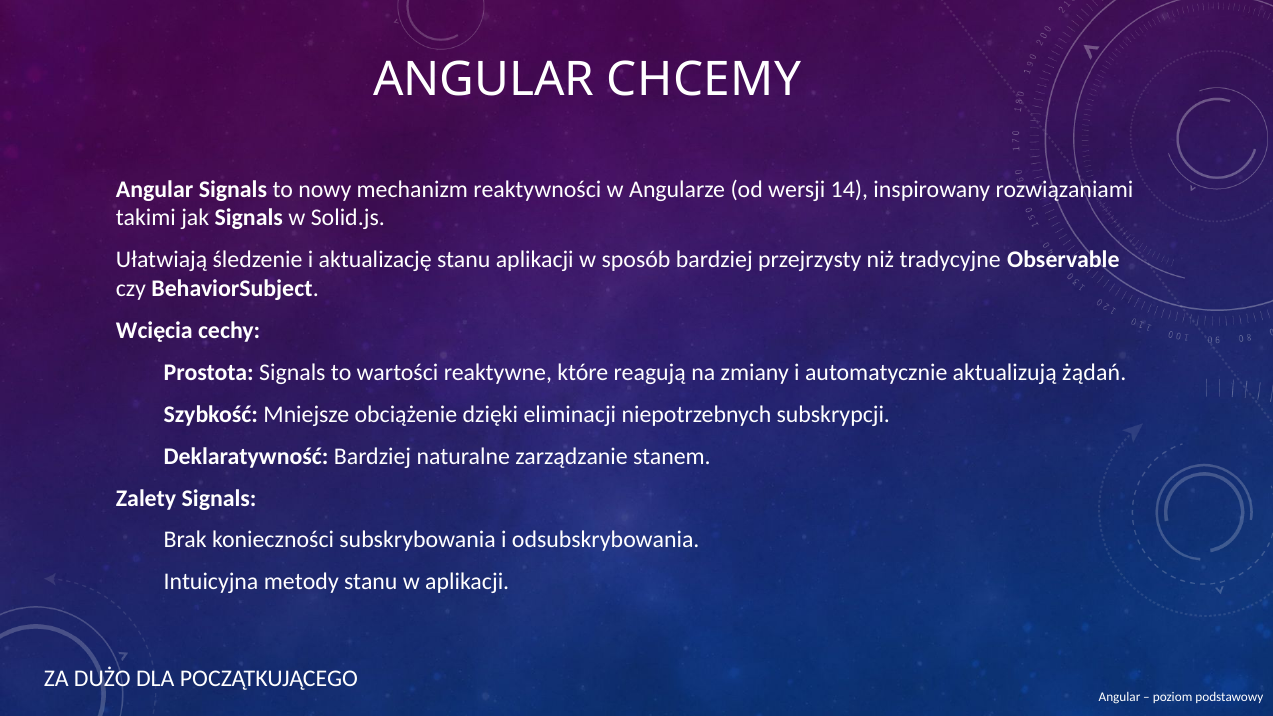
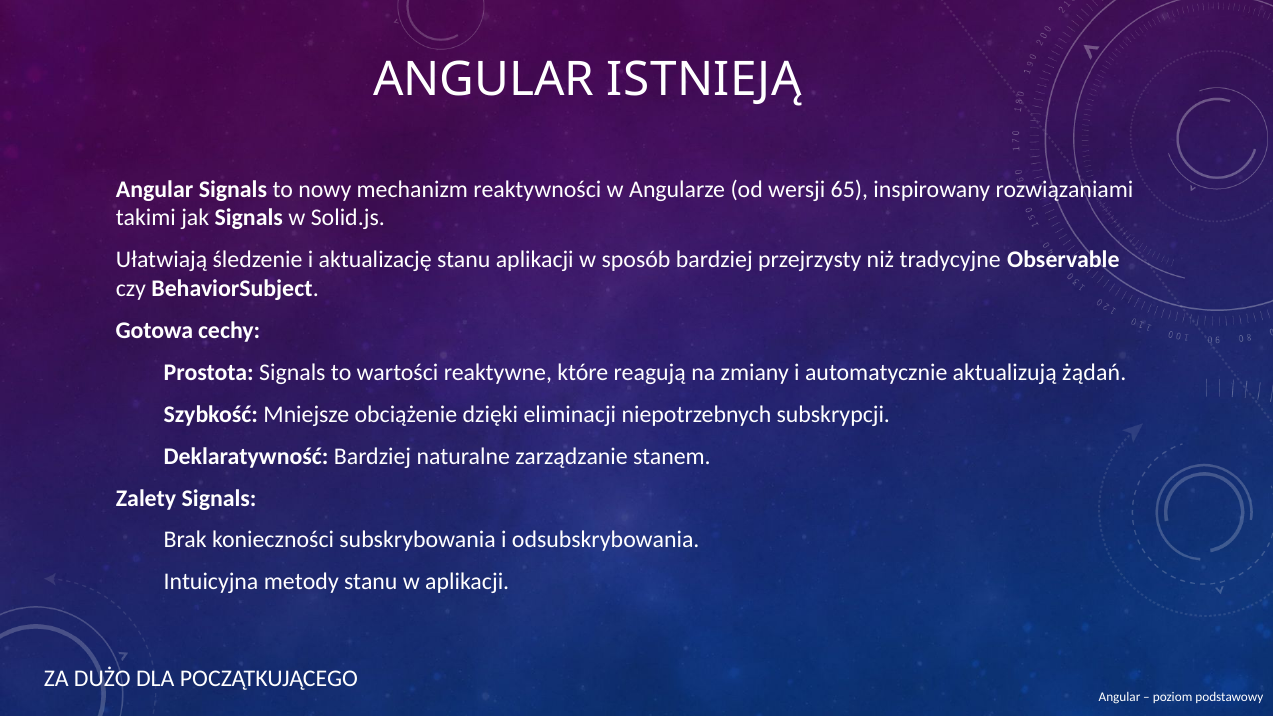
CHCEMY: CHCEMY -> ISTNIEJĄ (704, 79)
14: 14 -> 65 (849, 189)
Wcięcia: Wcięcia -> Gotowa (154, 331)
